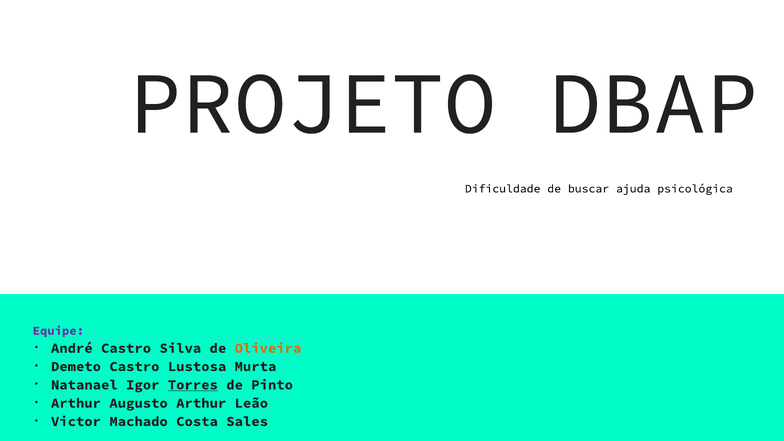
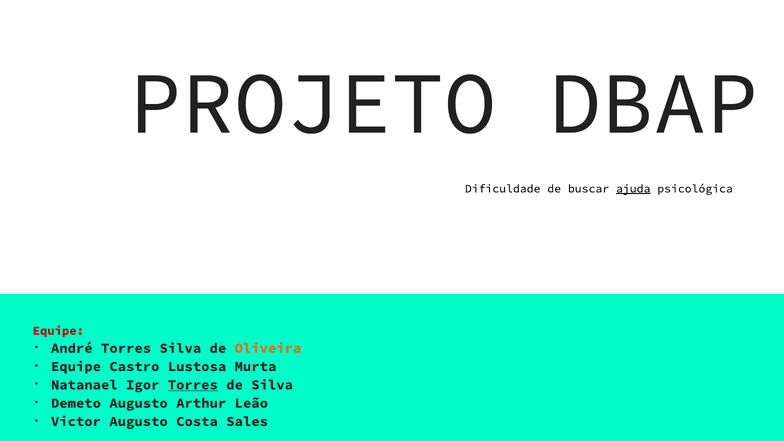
ajuda underline: none -> present (633, 189)
Equipe colour: purple -> red (58, 331)
André Castro: Castro -> Torres (126, 348)
Demeto: Demeto -> Equipe (76, 366)
de Pinto: Pinto -> Silva (272, 385)
Arthur: Arthur -> Demeto (76, 403)
Victor Machado: Machado -> Augusto (139, 421)
